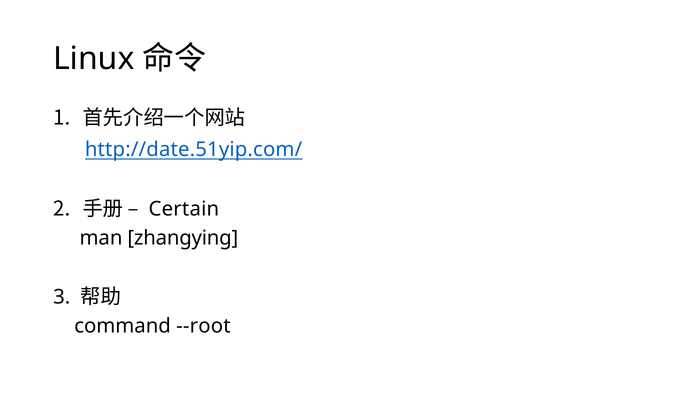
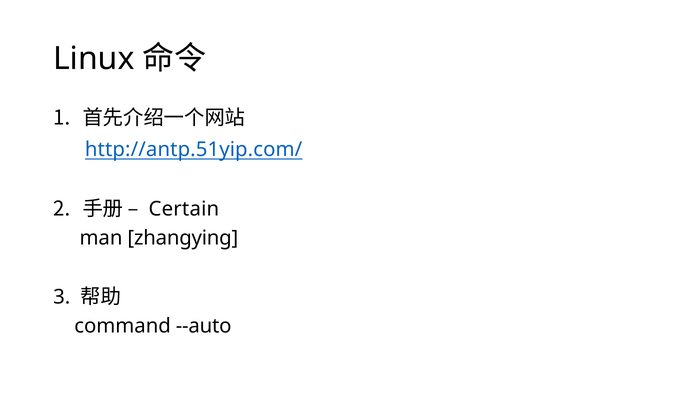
http://date.51yip.com/: http://date.51yip.com/ -> http://antp.51yip.com/ (194, 150)
--root: --root -> --auto (204, 326)
